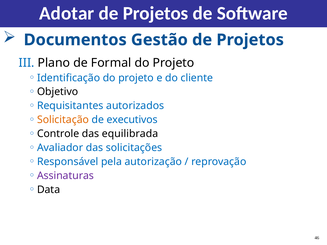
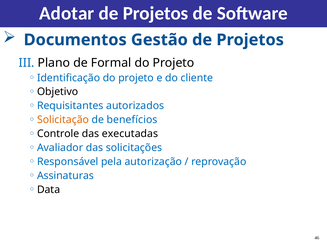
executivos: executivos -> benefícios (132, 120)
equilibrada: equilibrada -> executadas (130, 134)
Assinaturas colour: purple -> blue (65, 176)
